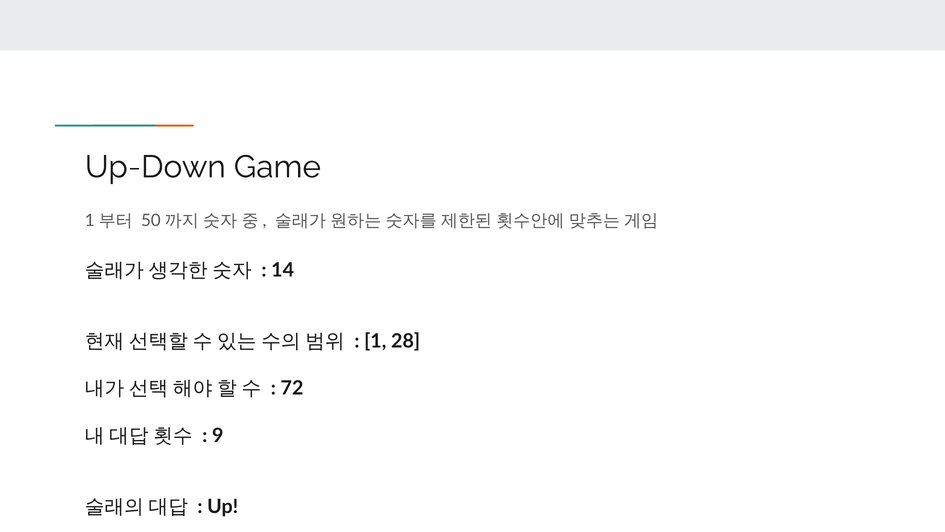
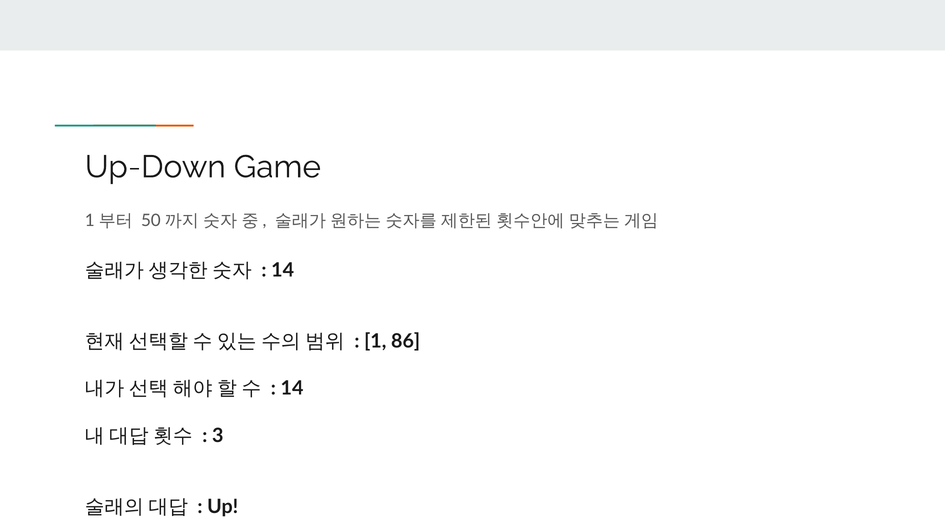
28: 28 -> 86 (406, 341)
72: 72 -> 14 (292, 388)
9: 9 -> 3 (218, 435)
